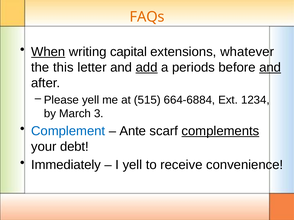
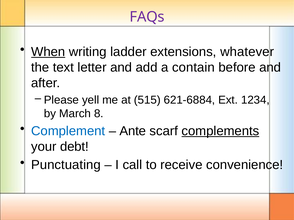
FAQs colour: orange -> purple (147, 17)
capital: capital -> ladder (128, 52)
this: this -> text (63, 68)
add underline: present -> none (147, 68)
periods: periods -> contain (193, 68)
and underline: present -> none (270, 68)
664-6884: 664-6884 -> 621-6884 (189, 100)
3: 3 -> 8 (99, 114)
Immediately: Immediately -> Punctuating (66, 165)
I yell: yell -> call (132, 165)
